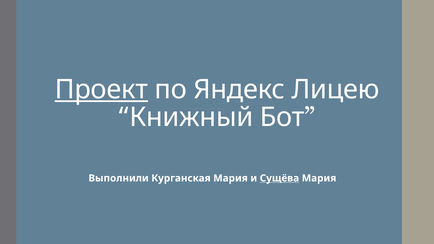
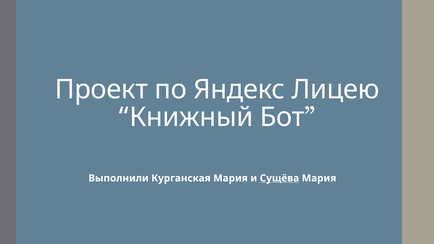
Проект underline: present -> none (101, 90)
